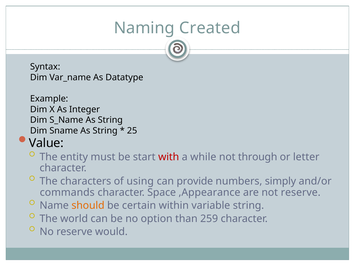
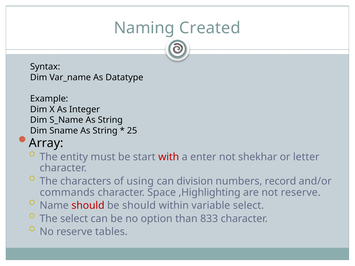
Value: Value -> Array (46, 143)
while: while -> enter (203, 157)
through: through -> shekhar (258, 157)
provide: provide -> division (195, 181)
simply: simply -> record (280, 181)
,Appearance: ,Appearance -> ,Highlighting (210, 193)
should colour: orange -> red (88, 206)
be certain: certain -> should (139, 206)
variable string: string -> select (248, 206)
The world: world -> select (74, 219)
259: 259 -> 833 (209, 219)
would: would -> tables (111, 232)
